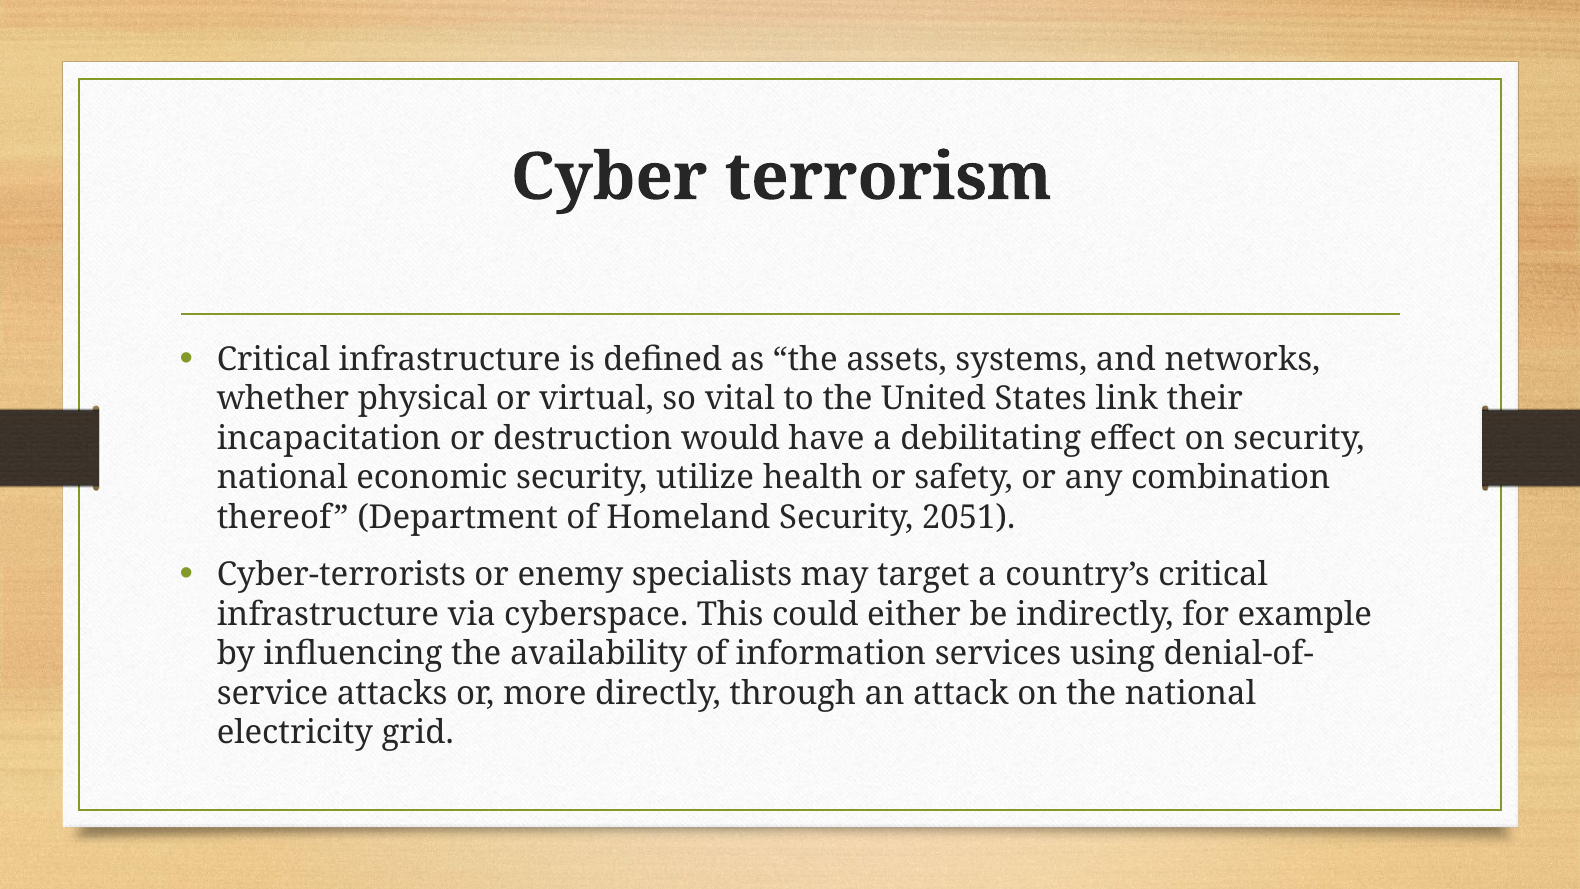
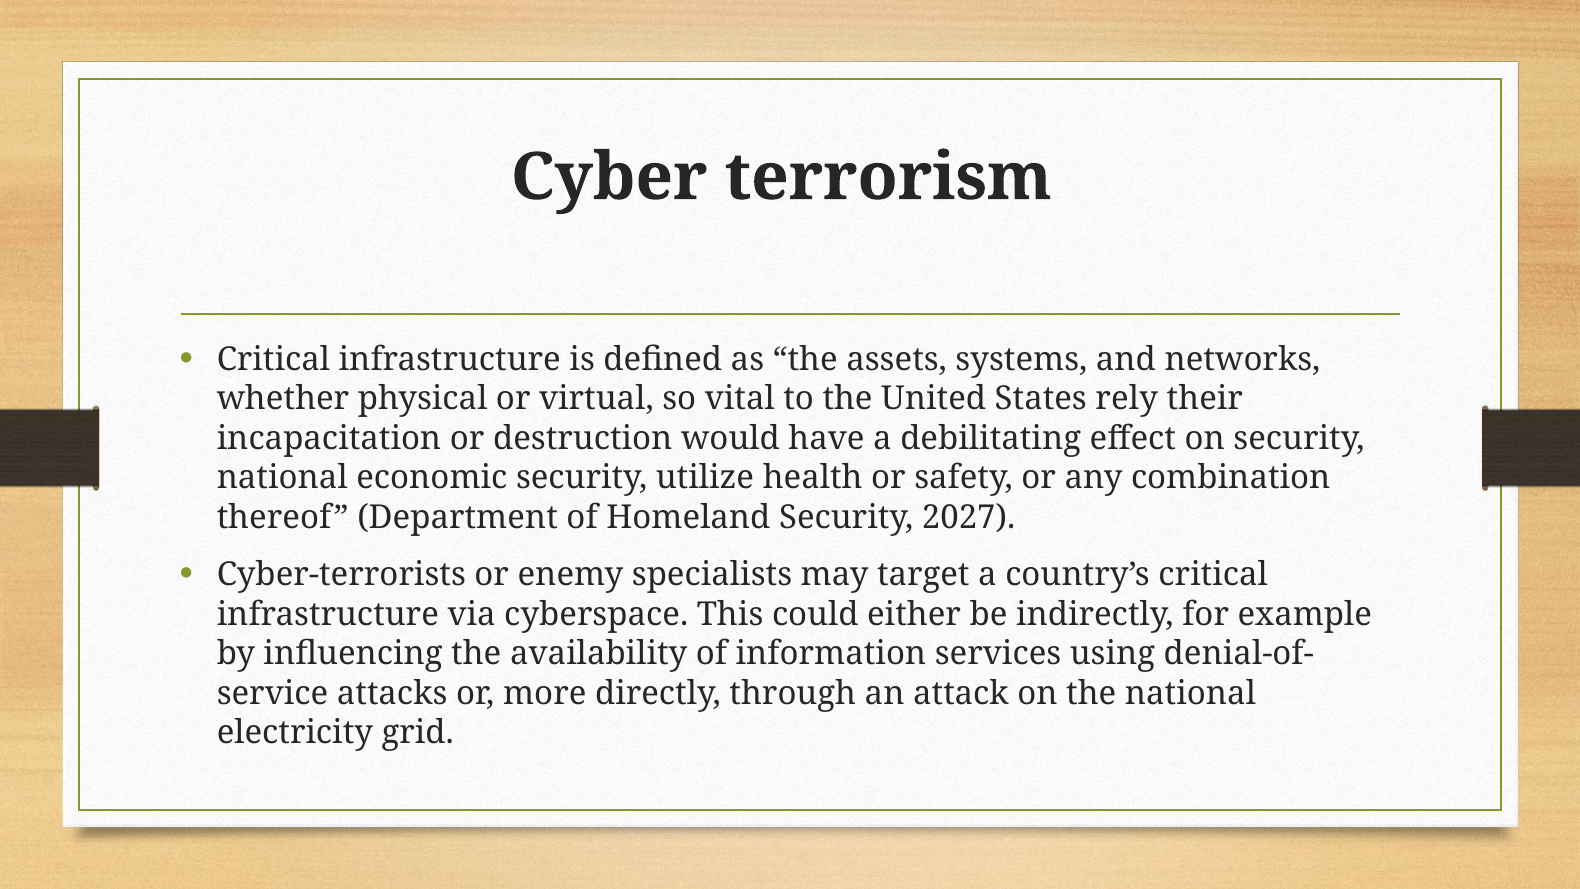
link: link -> rely (1127, 399)
2051: 2051 -> 2027 (969, 517)
